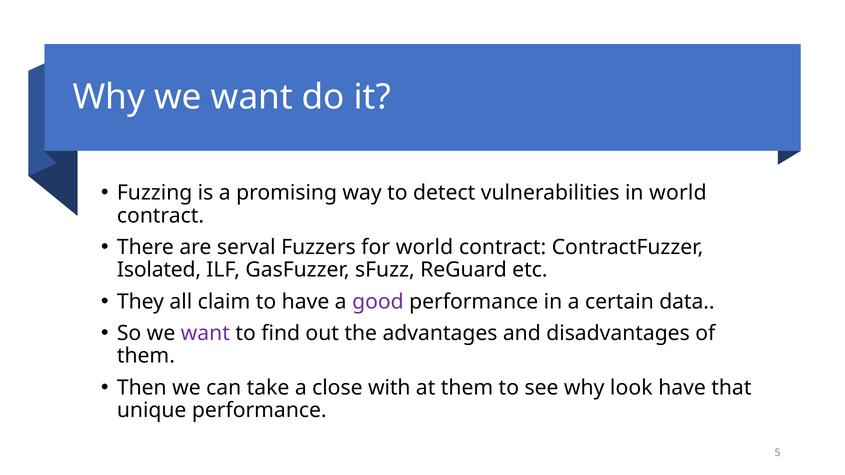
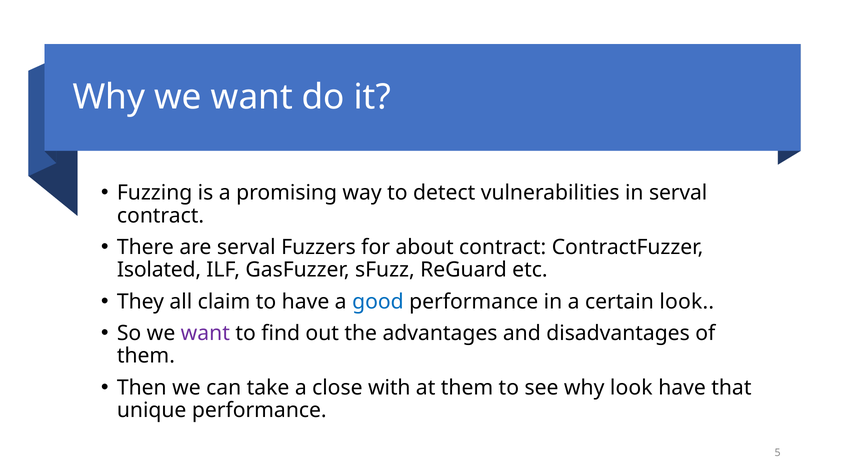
in world: world -> serval (678, 193)
for world: world -> about (425, 247)
good colour: purple -> blue (378, 302)
certain data: data -> look (687, 302)
